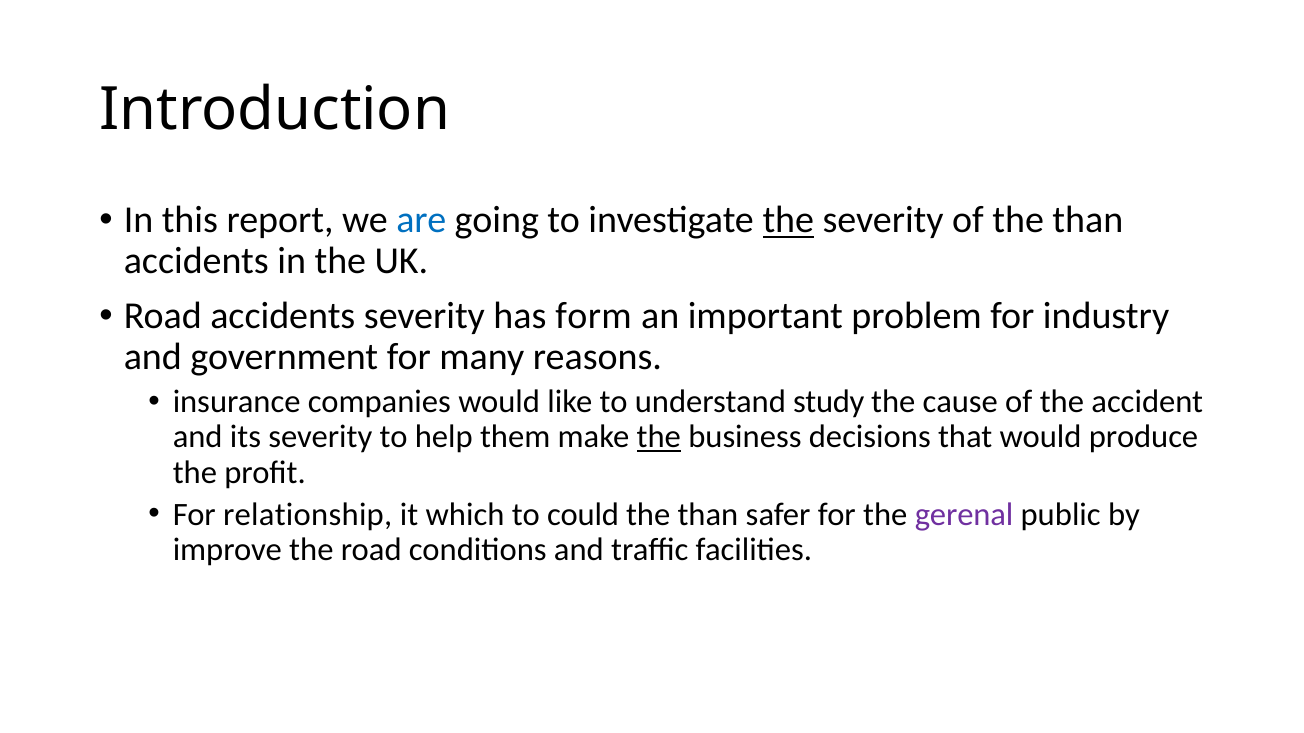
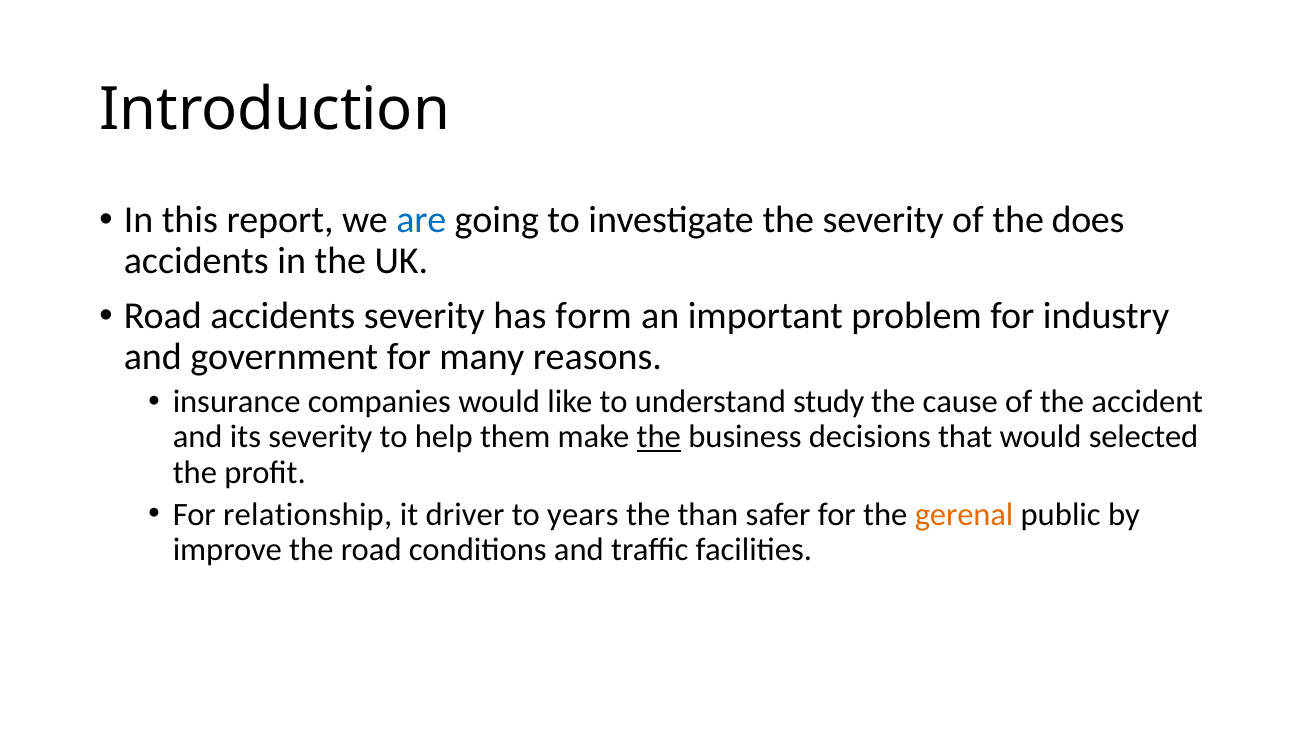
the underline: present -> none (788, 220)
of the than: than -> does (1088, 220)
produce: produce -> selected (1144, 437)
which: which -> driver (465, 515)
could: could -> years (583, 515)
gerenal colour: purple -> orange (964, 515)
